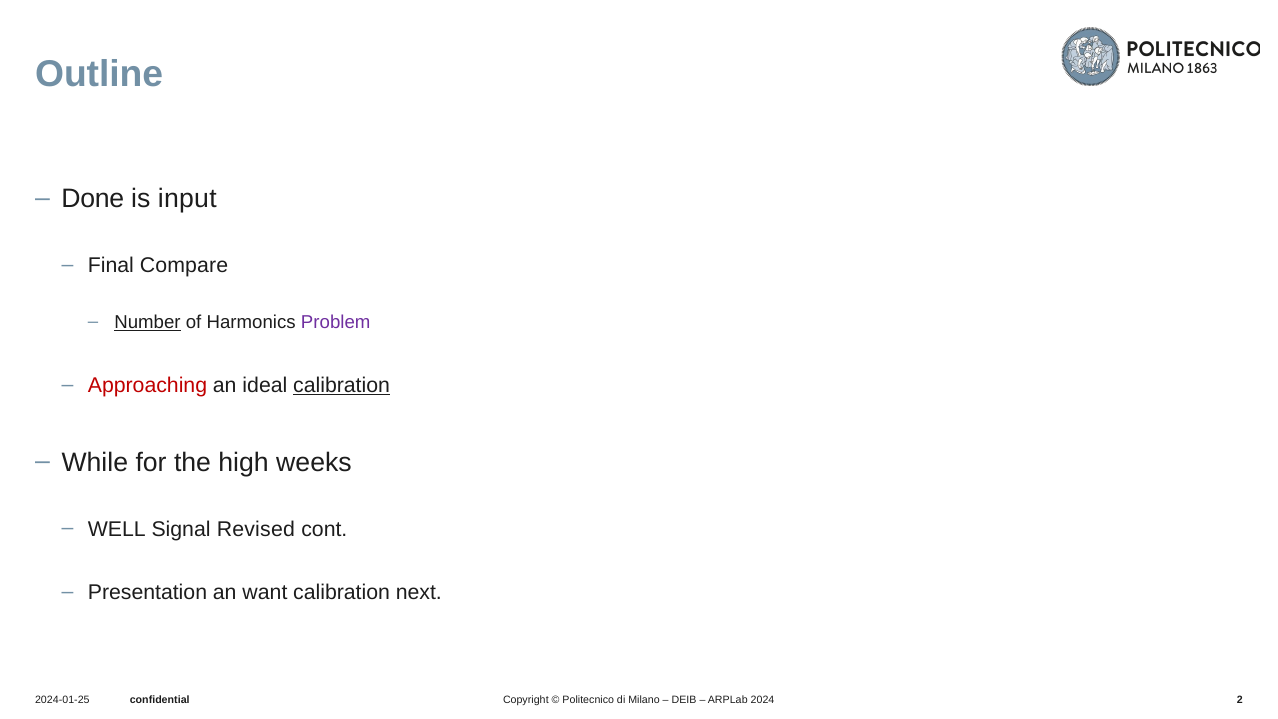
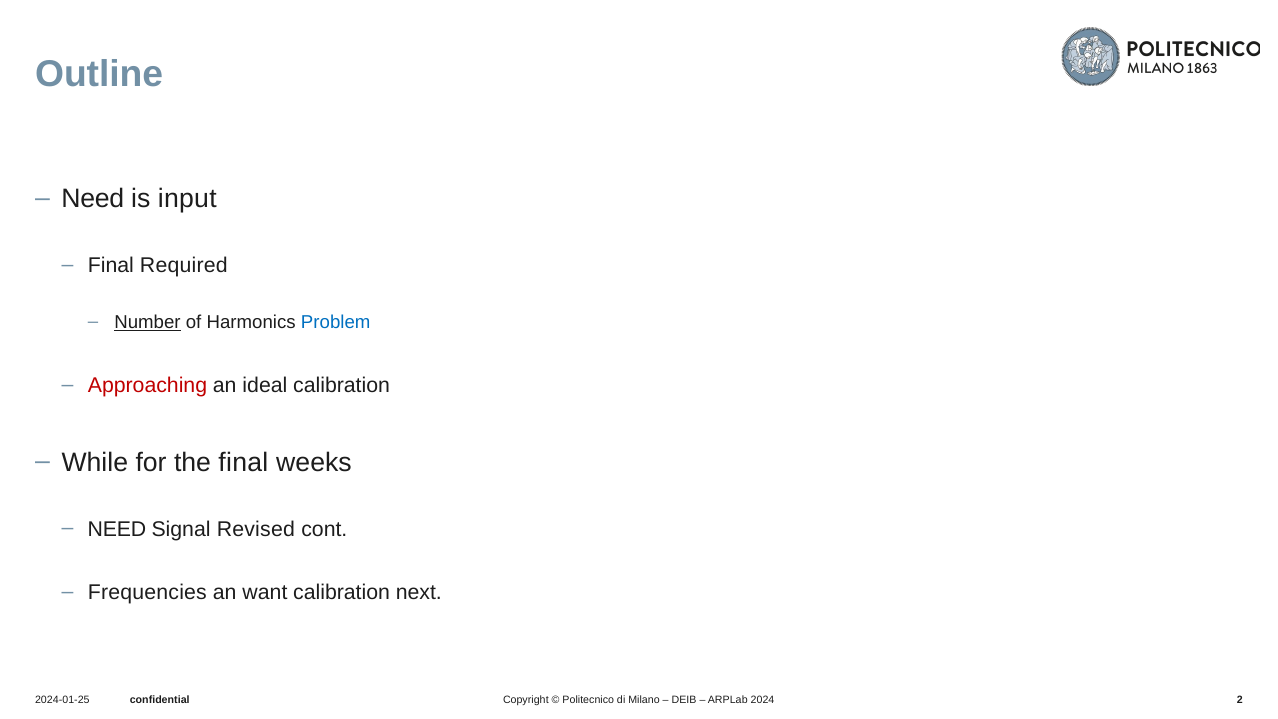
Done: Done -> Need (93, 199)
Compare: Compare -> Required (184, 265)
Problem colour: purple -> blue (336, 323)
calibration underline: present -> none (342, 385)
the high: high -> final (243, 462)
WELL: WELL -> NEED (117, 529)
Presentation: Presentation -> Frequencies (147, 593)
